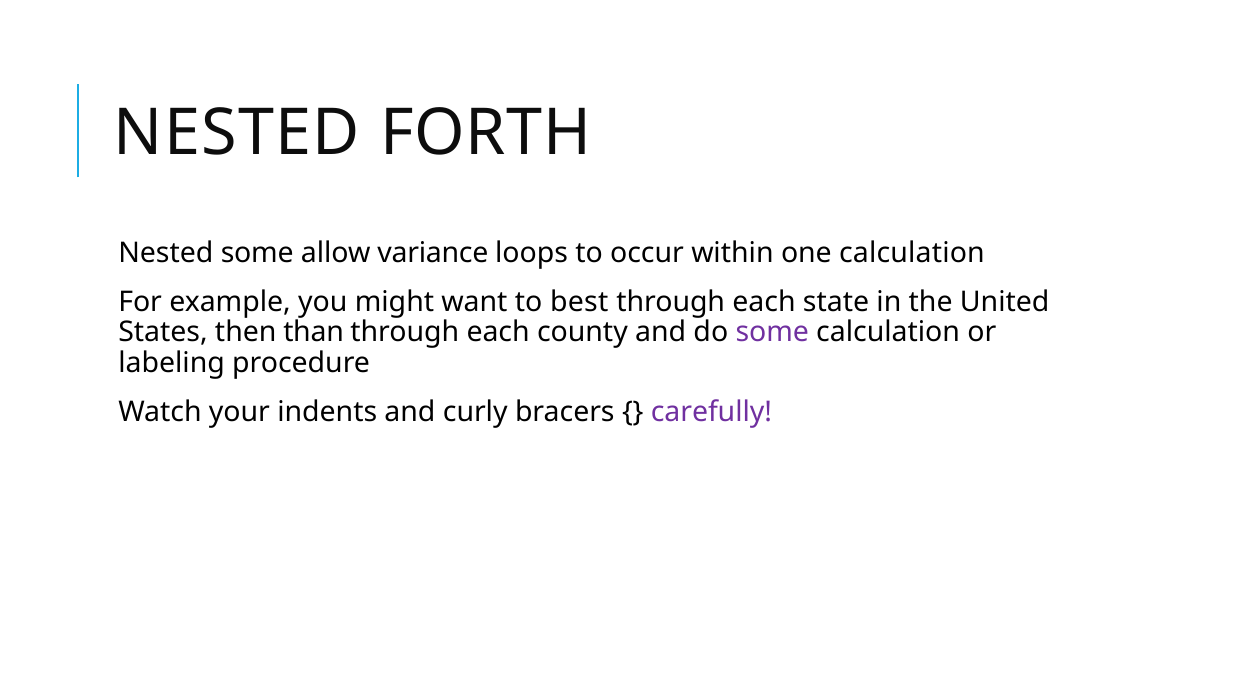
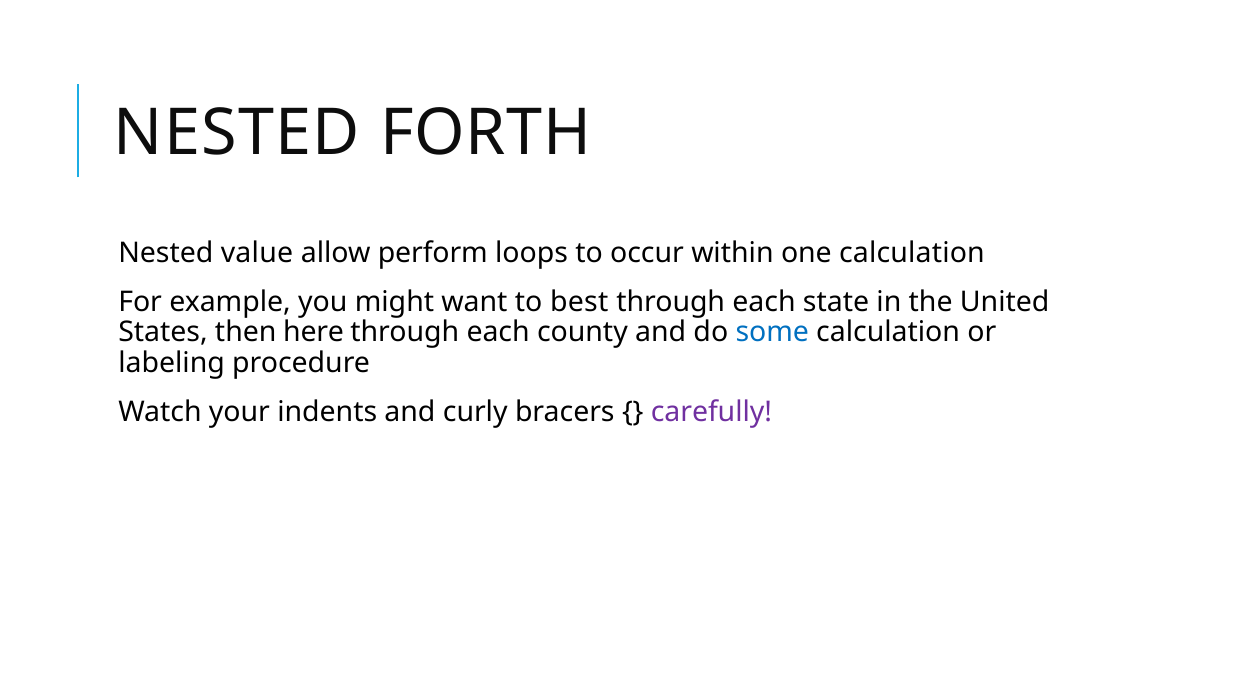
Nested some: some -> value (257, 253)
variance: variance -> perform (433, 253)
than: than -> here (314, 333)
some colour: purple -> blue (772, 333)
